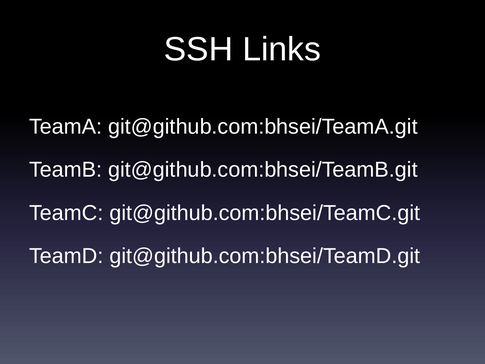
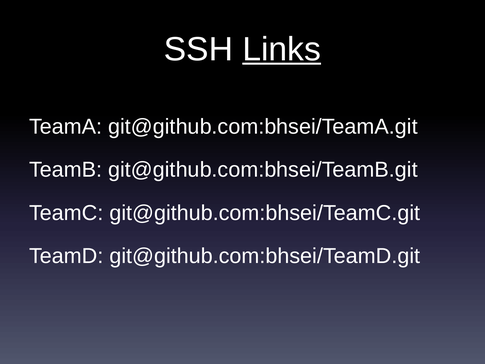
Links underline: none -> present (282, 49)
